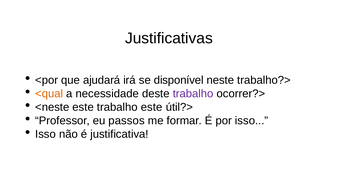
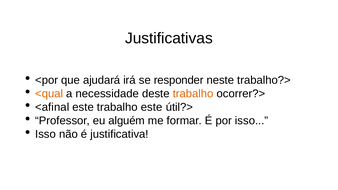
disponível: disponível -> responder (179, 80)
trabalho colour: purple -> orange (193, 94)
<neste: <neste -> <afinal (52, 107)
passos: passos -> alguém (127, 121)
